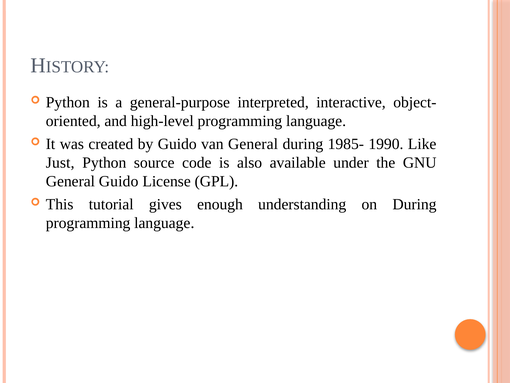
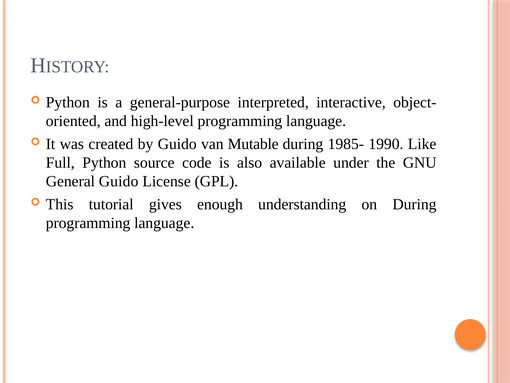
van General: General -> Mutable (253, 144)
Just: Just -> Full (60, 162)
